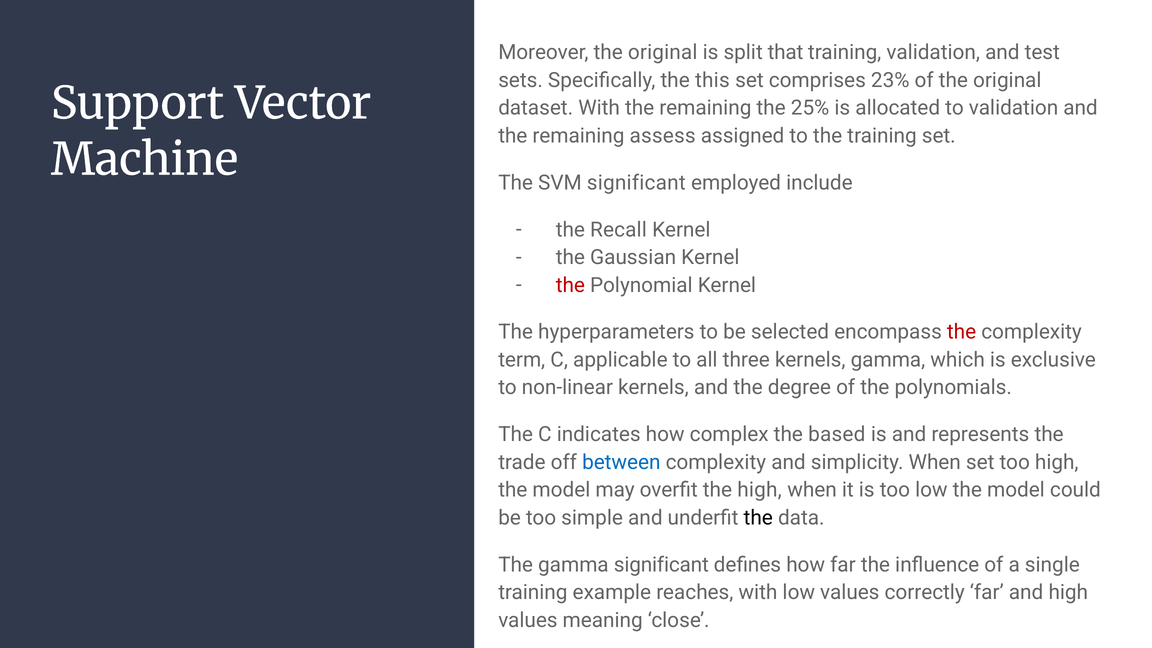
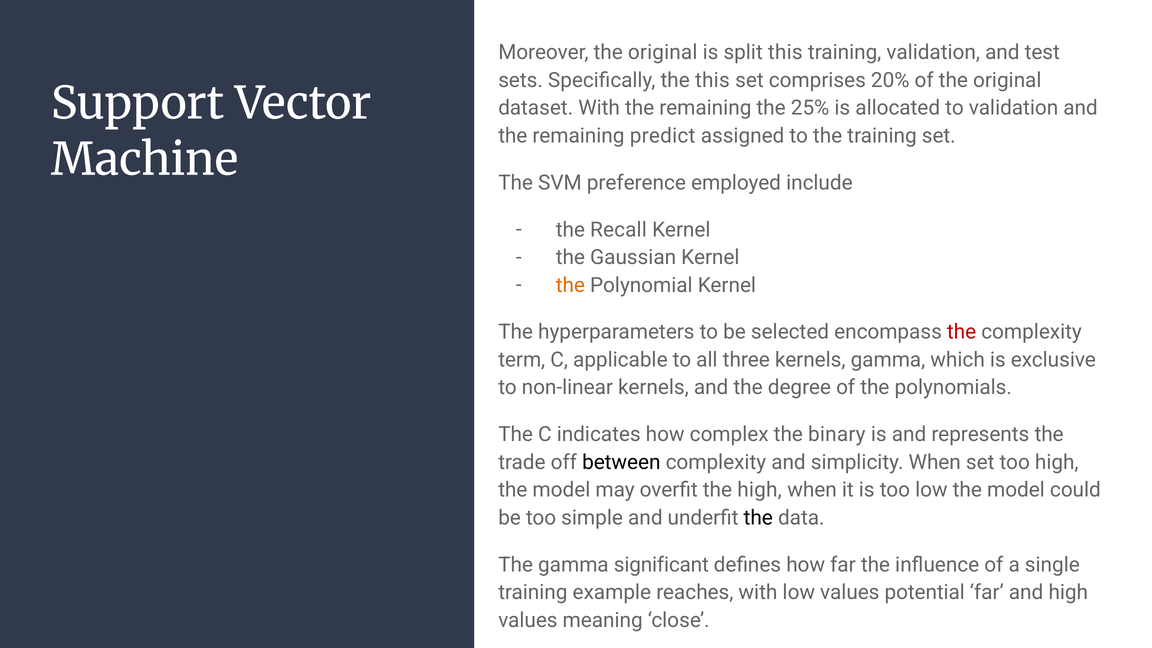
split that: that -> this (785, 53)
23%: 23% -> 20% (890, 80)
assess: assess -> predict (663, 136)
SVM significant: significant -> preference (636, 183)
the colour: red -> orange (570, 285)
based: based -> binary (837, 435)
between colour: blue -> black (621, 462)
correctly: correctly -> potential (925, 593)
